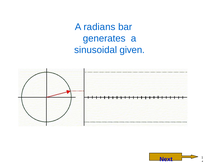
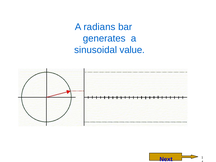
given: given -> value (132, 50)
